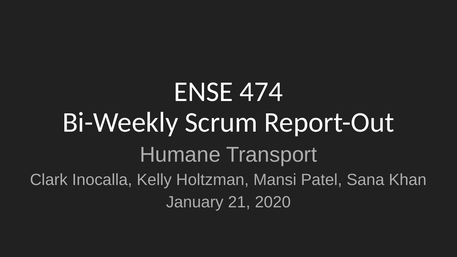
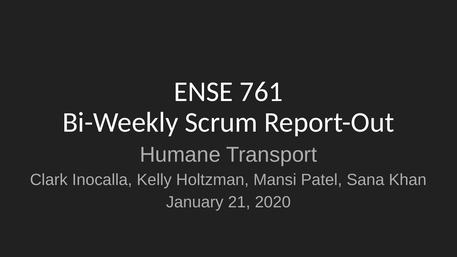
474: 474 -> 761 (261, 92)
